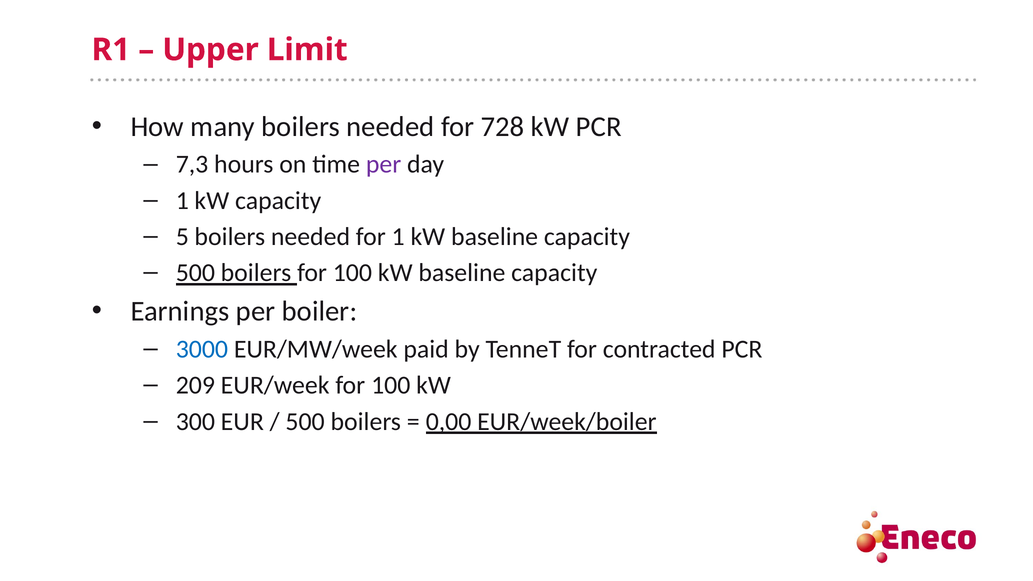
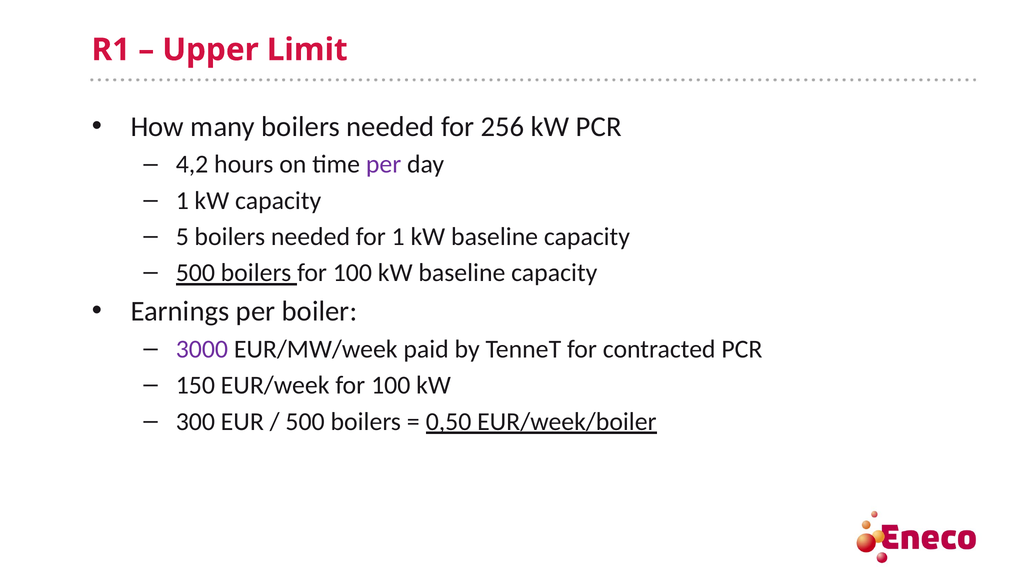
728: 728 -> 256 (503, 127)
7,3: 7,3 -> 4,2 (192, 164)
3000 colour: blue -> purple (202, 349)
209: 209 -> 150 (195, 385)
0,00: 0,00 -> 0,50 (449, 422)
